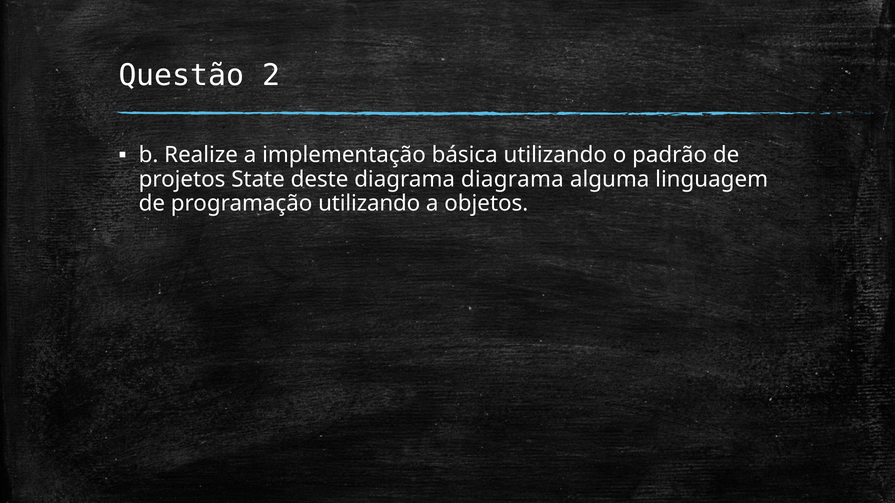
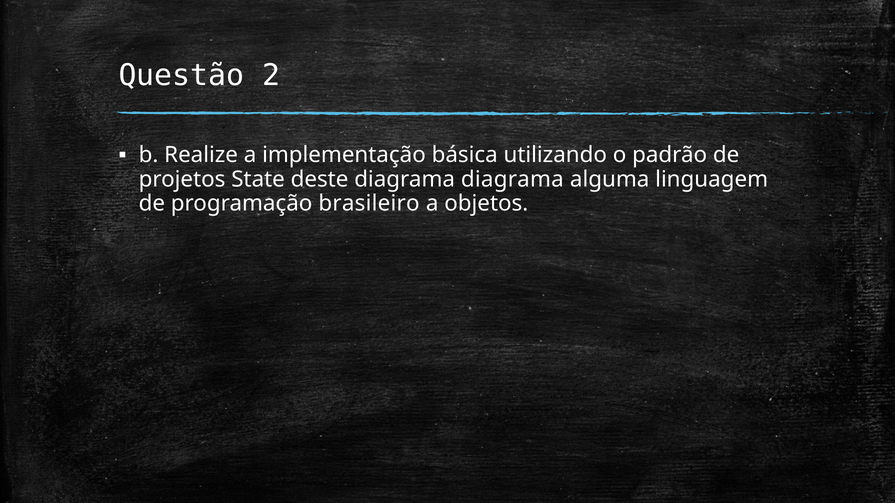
programação utilizando: utilizando -> brasileiro (369, 204)
